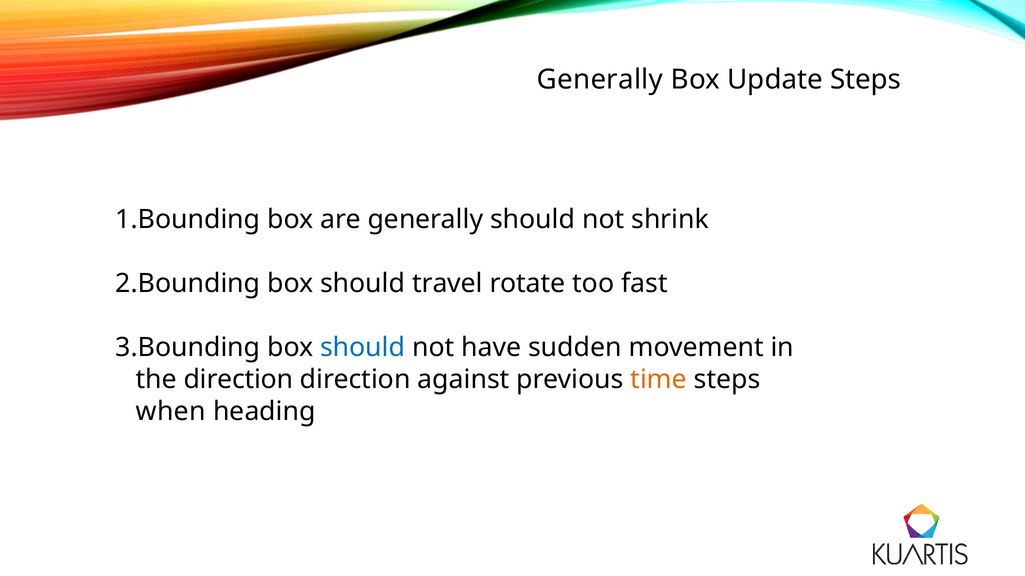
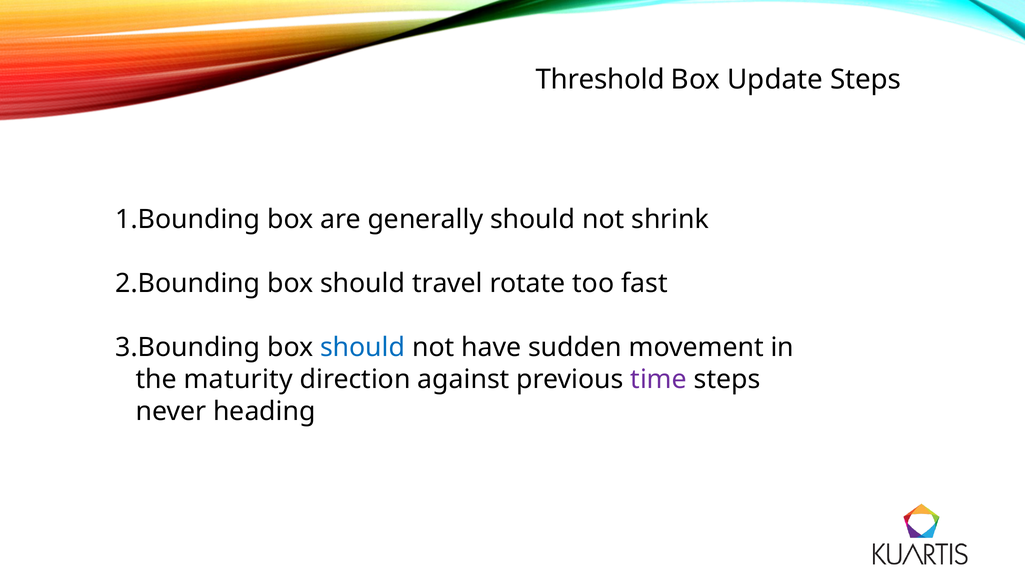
Generally: Generally -> Threshold (600, 80)
the direction: direction -> maturity (238, 380)
time colour: orange -> purple (659, 380)
when: when -> never (171, 412)
